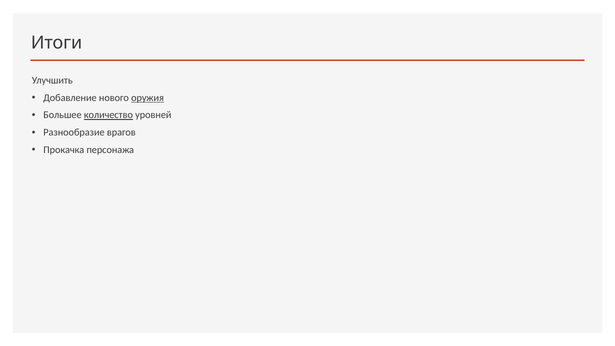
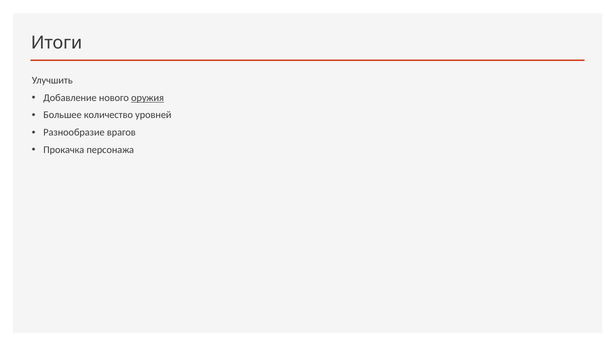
количество underline: present -> none (108, 115)
